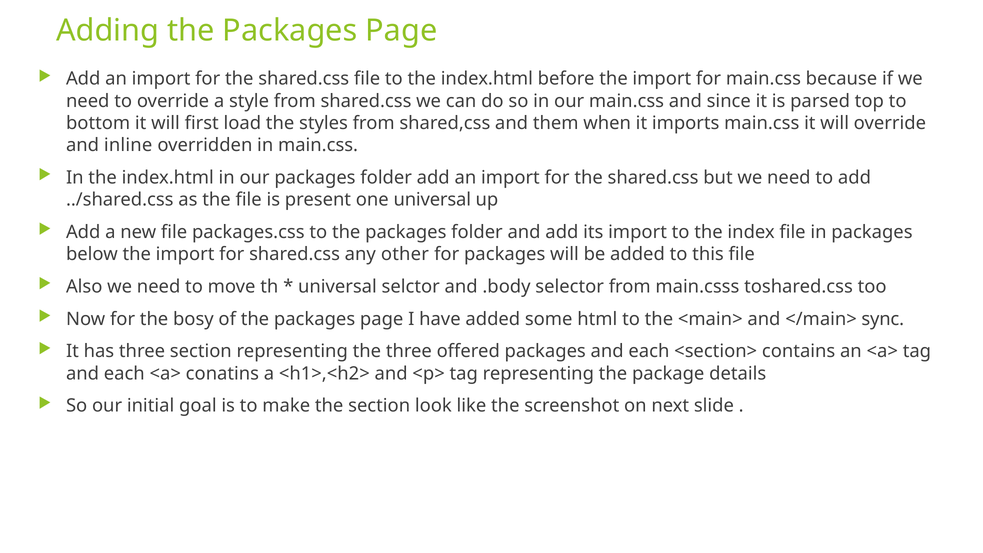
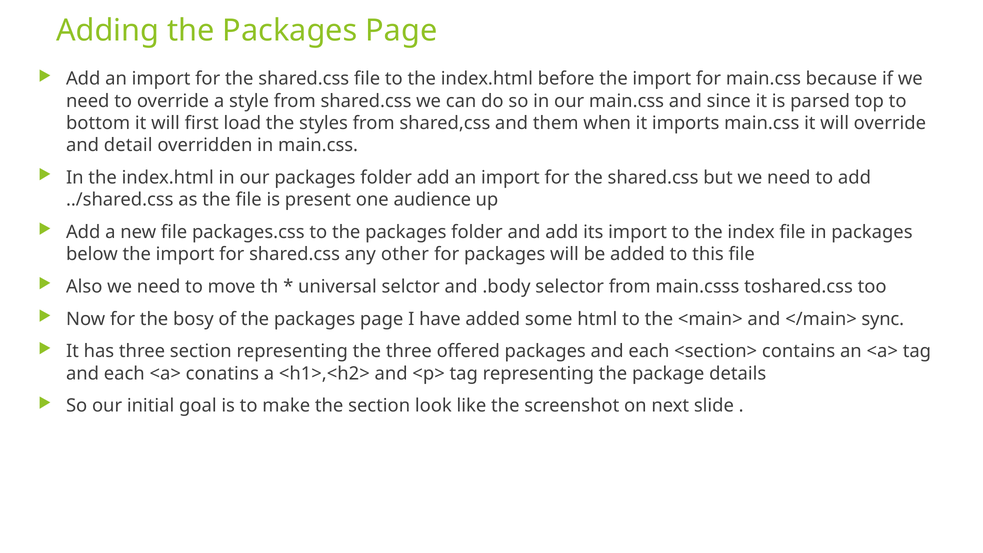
inline: inline -> detail (128, 145)
one universal: universal -> audience (432, 200)
